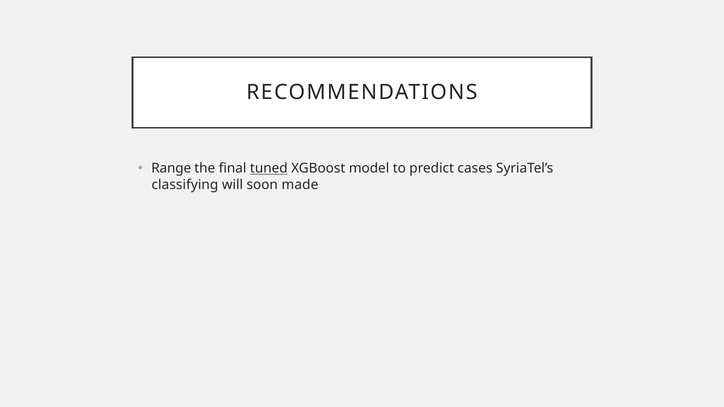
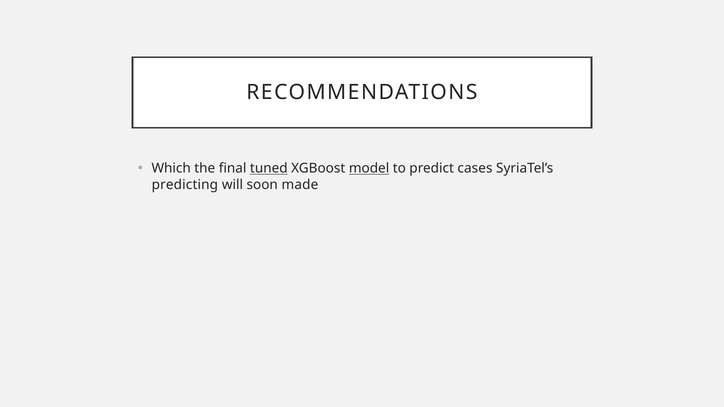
Range: Range -> Which (171, 168)
model underline: none -> present (369, 168)
classifying: classifying -> predicting (185, 185)
